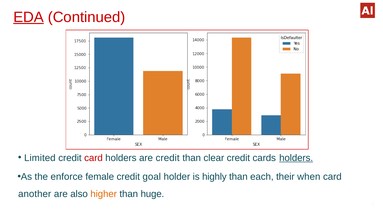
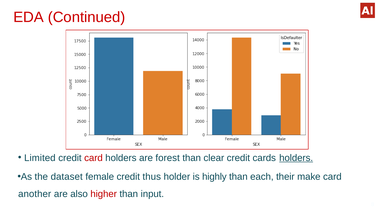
EDA underline: present -> none (29, 17)
are credit: credit -> forest (168, 157)
enforce: enforce -> dataset (67, 176)
goal: goal -> thus (152, 176)
when: when -> make (309, 176)
higher colour: orange -> red (104, 193)
huge: huge -> input (152, 193)
